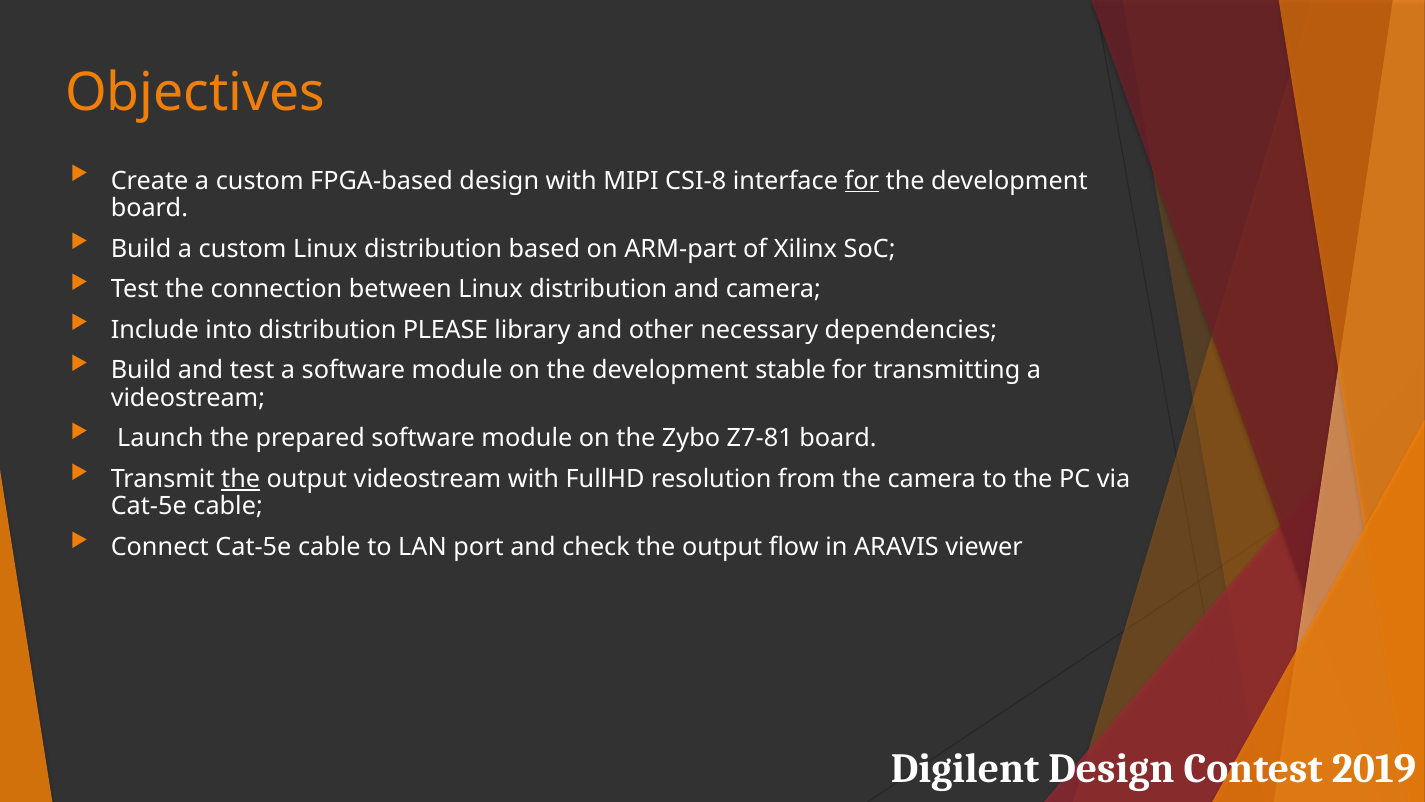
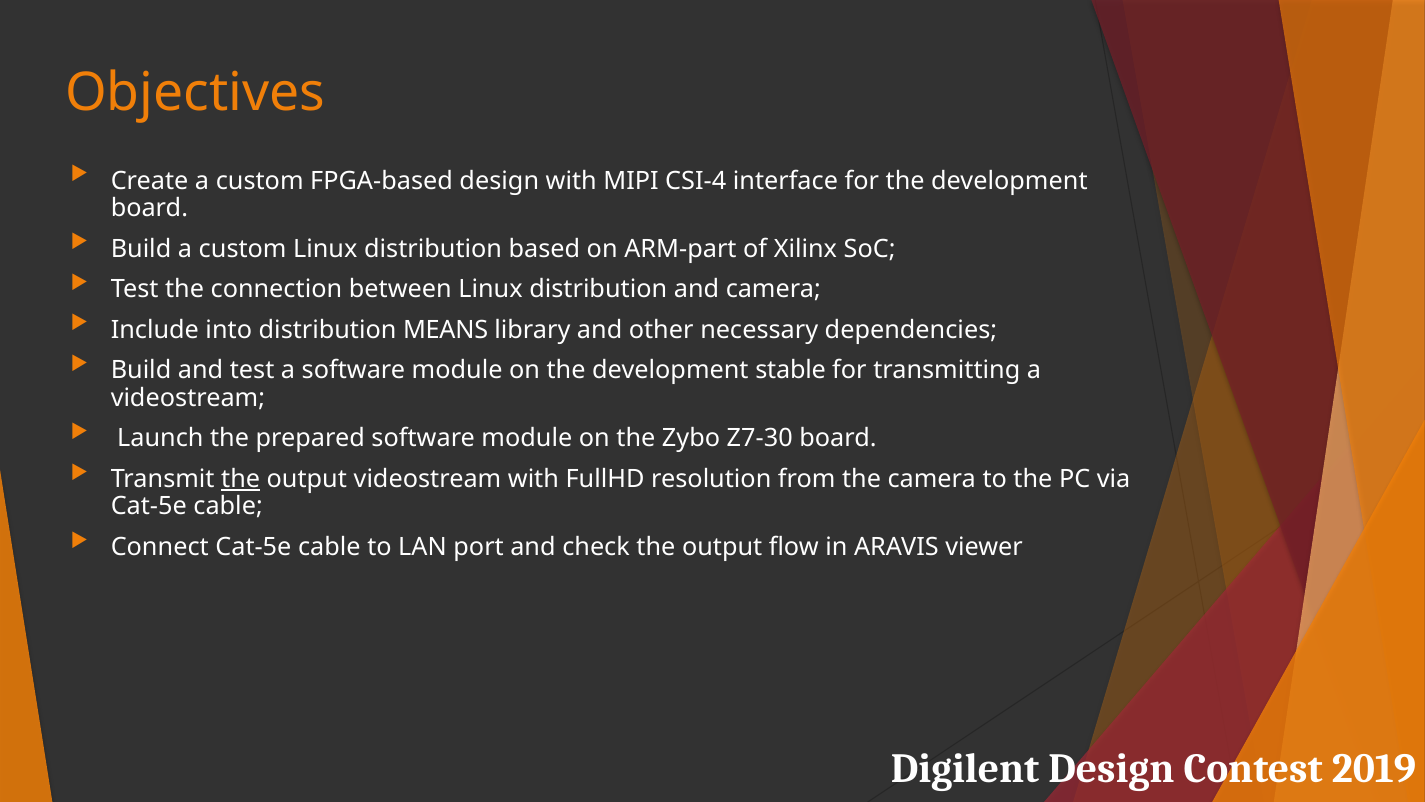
CSI-8: CSI-8 -> CSI-4 (696, 181)
for underline: present -> none (862, 181)
PLEASE: PLEASE -> MEANS (446, 330)
Z7-81: Z7-81 -> Z7-30 (760, 438)
